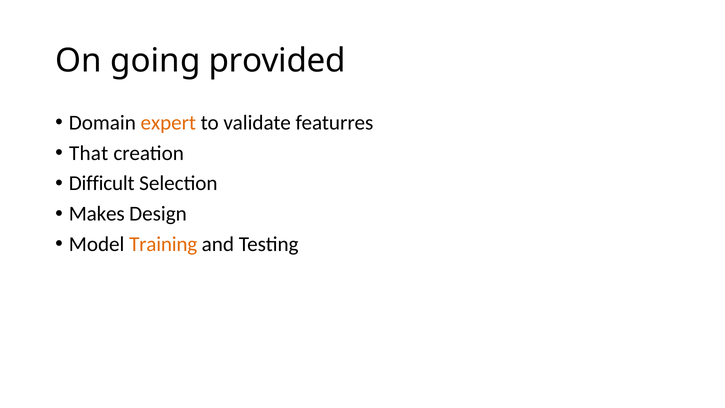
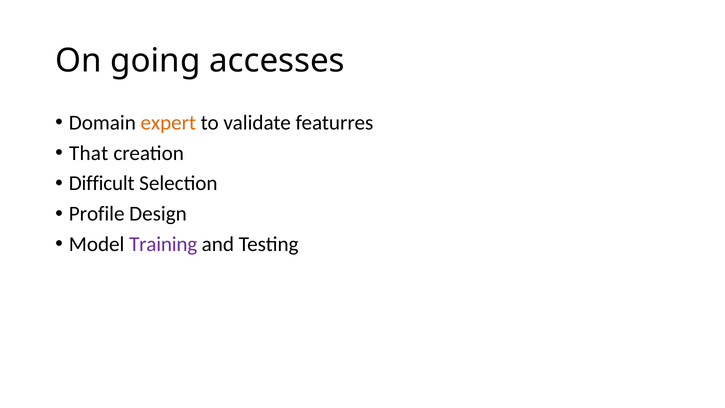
provided: provided -> accesses (277, 61)
Makes: Makes -> Profile (97, 214)
Training colour: orange -> purple (163, 244)
